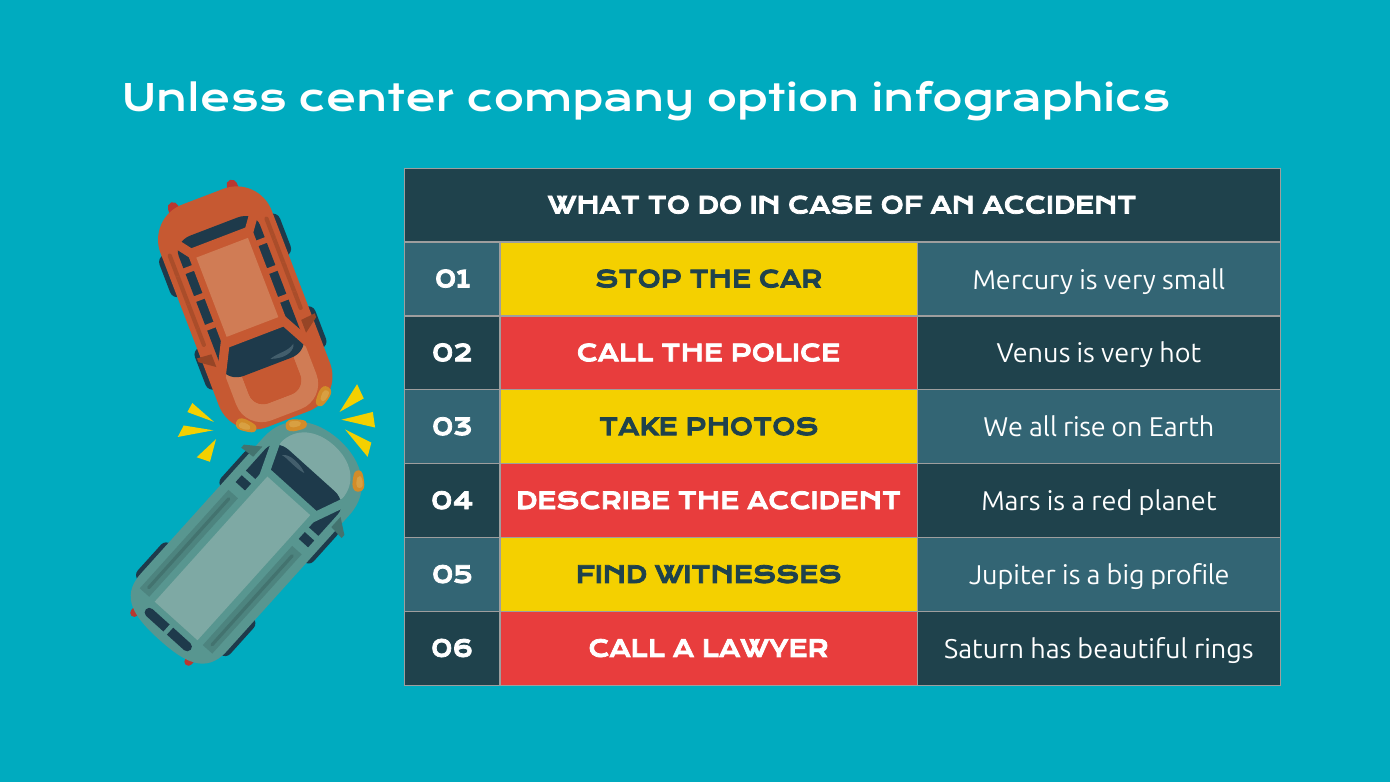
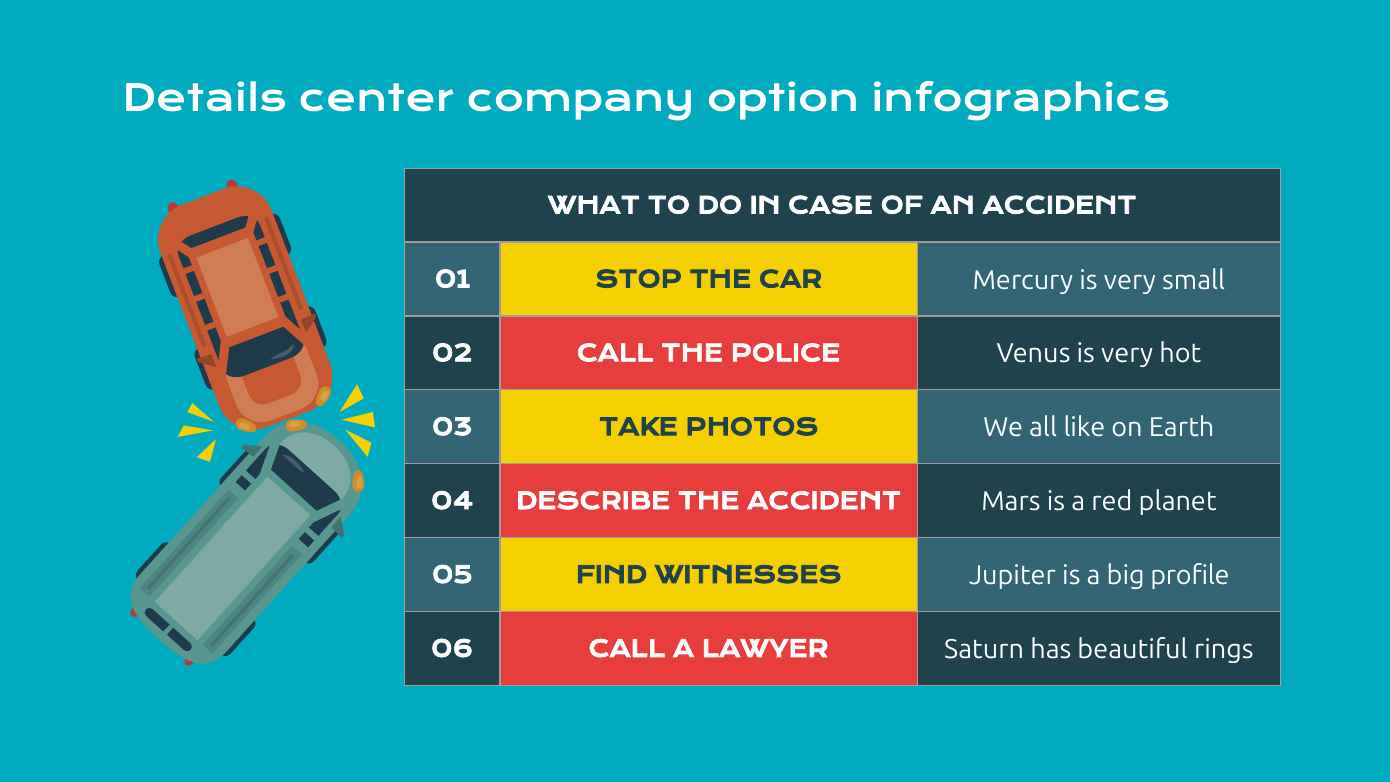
Unless: Unless -> Details (205, 100)
rise: rise -> like (1084, 428)
